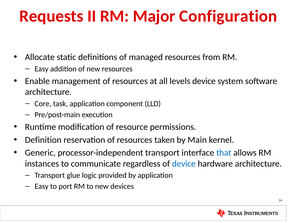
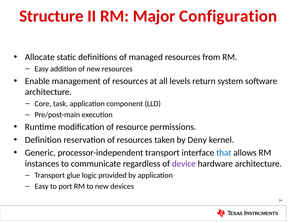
Requests: Requests -> Structure (51, 16)
levels device: device -> return (204, 81)
Main: Main -> Deny (197, 140)
device colour: blue -> purple (184, 163)
